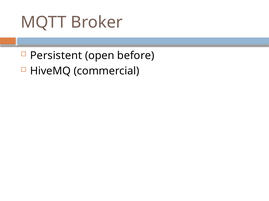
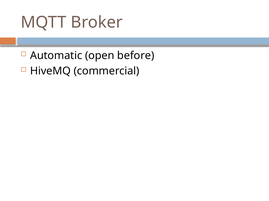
Persistent: Persistent -> Automatic (56, 56)
